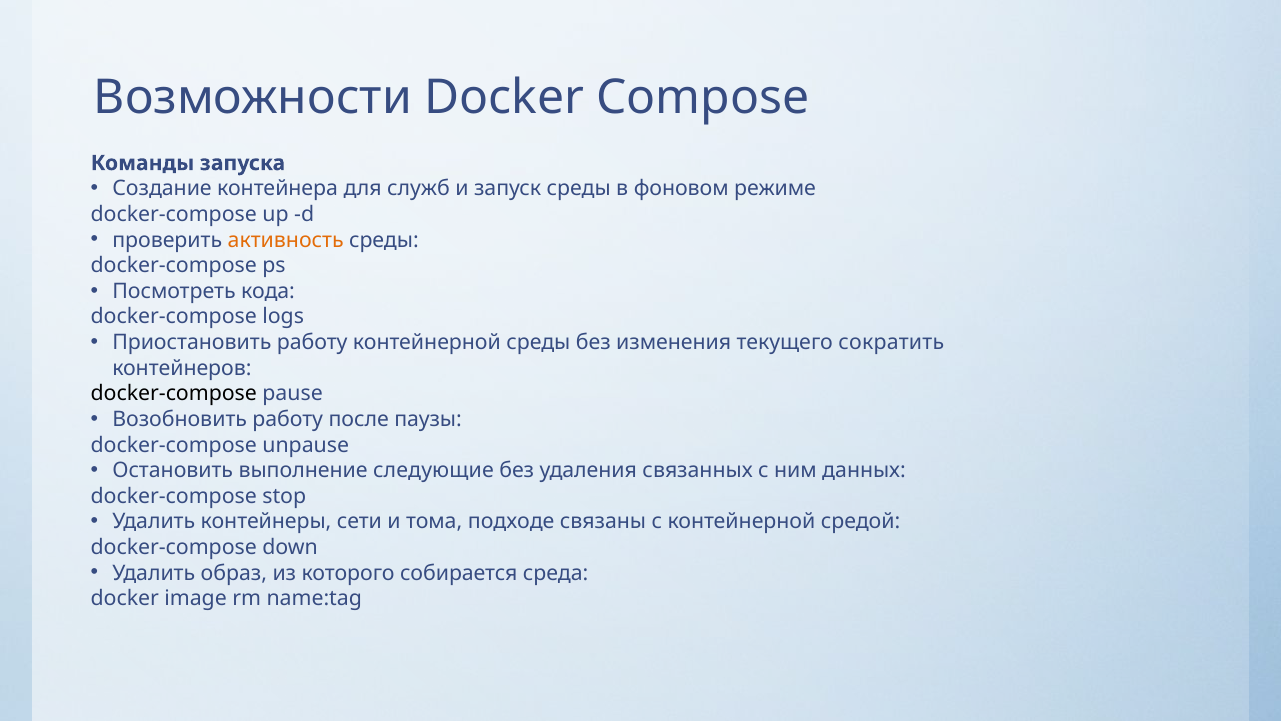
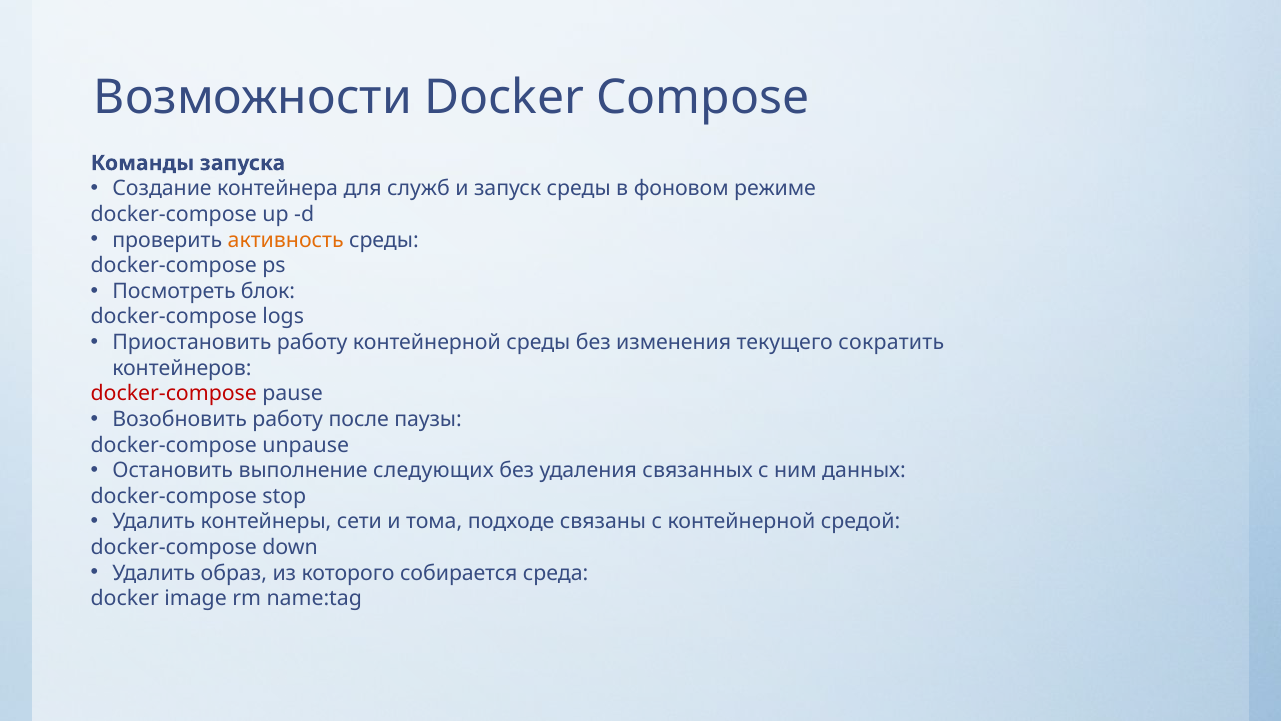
кода: кода -> блок (268, 291)
docker-compose colour: black -> red (174, 394)
следующие: следующие -> следующих (433, 470)
